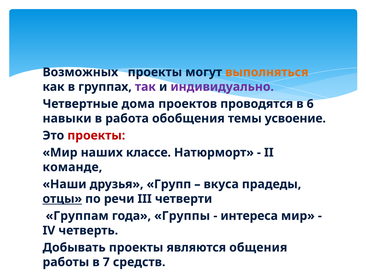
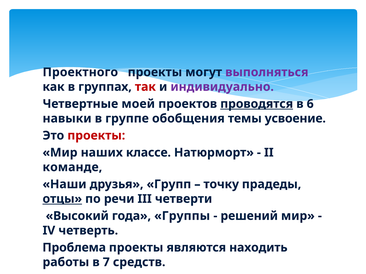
Возможных: Возможных -> Проектного (80, 72)
выполняться colour: orange -> purple (267, 72)
так colour: purple -> red (145, 87)
дома: дома -> моей (138, 104)
проводятся underline: none -> present (257, 104)
работа: работа -> группе (127, 119)
вкуса: вкуса -> точку (221, 185)
Группам: Группам -> Высокий (77, 216)
интереса: интереса -> решений (249, 216)
Добывать: Добывать -> Проблема (74, 248)
общения: общения -> находить (258, 248)
